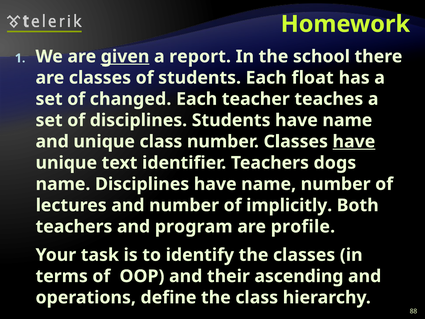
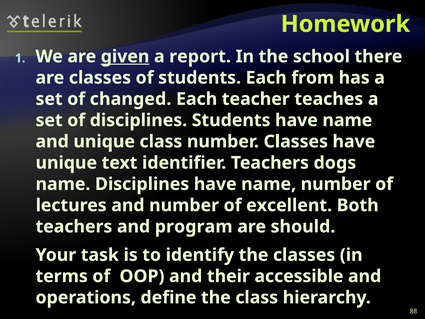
float: float -> from (313, 78)
have underline: present -> none (354, 141)
implicitly: implicitly -> excellent (289, 205)
profile: profile -> should (303, 226)
ascending: ascending -> accessible (299, 276)
